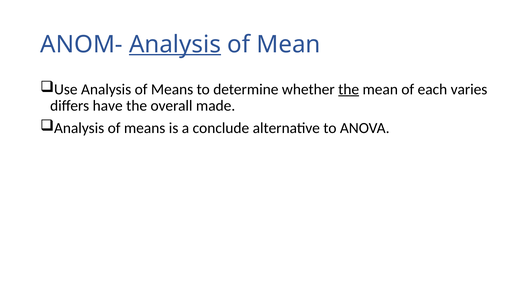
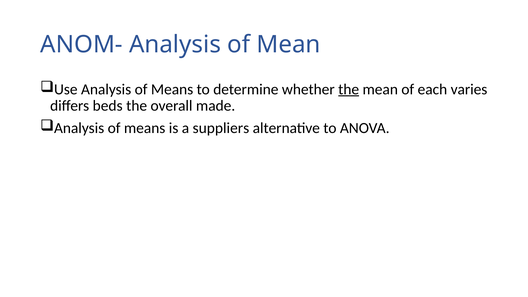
Analysis underline: present -> none (175, 44)
have: have -> beds (108, 106)
conclude: conclude -> suppliers (221, 128)
